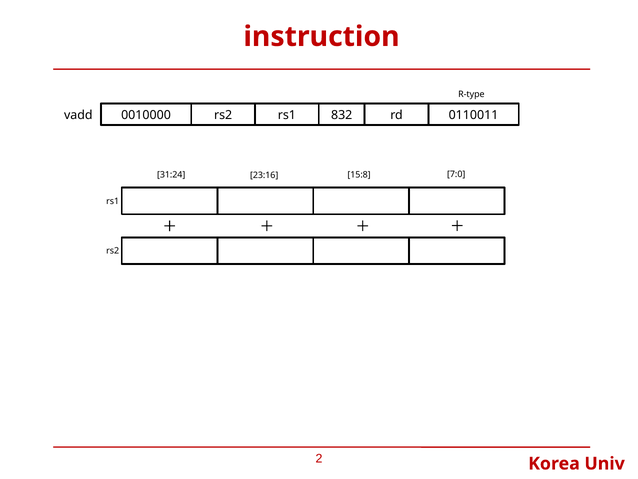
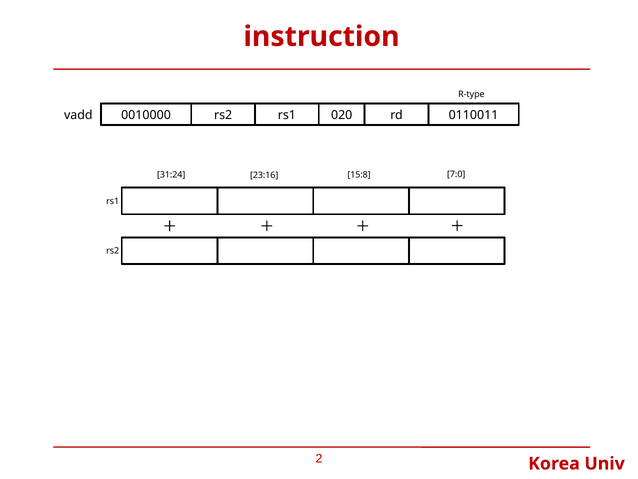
832: 832 -> 020 (342, 115)
